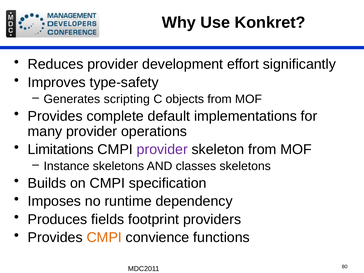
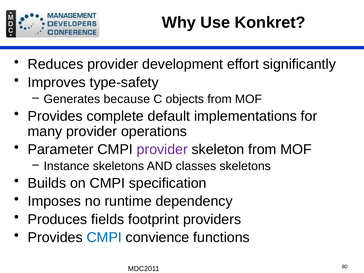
scripting: scripting -> because (127, 99)
Limitations: Limitations -> Parameter (61, 149)
CMPI colour: orange -> blue (104, 238)
